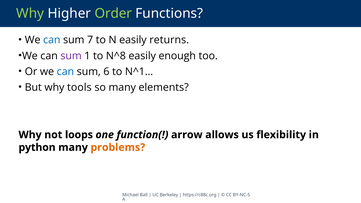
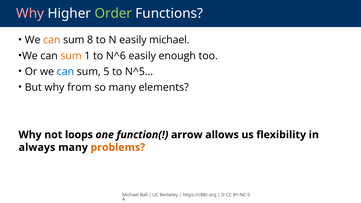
Why colour: light green -> pink (30, 13)
can colour: blue -> orange (52, 40)
7: 7 -> 8 (90, 40)
easily returns: returns -> michael (169, 40)
sum colour: purple -> orange (71, 56)
N^8: N^8 -> N^6 (116, 56)
6: 6 -> 5 (106, 72)
N^1…: N^1… -> N^5… (139, 72)
tools: tools -> from (79, 87)
python: python -> always (37, 147)
